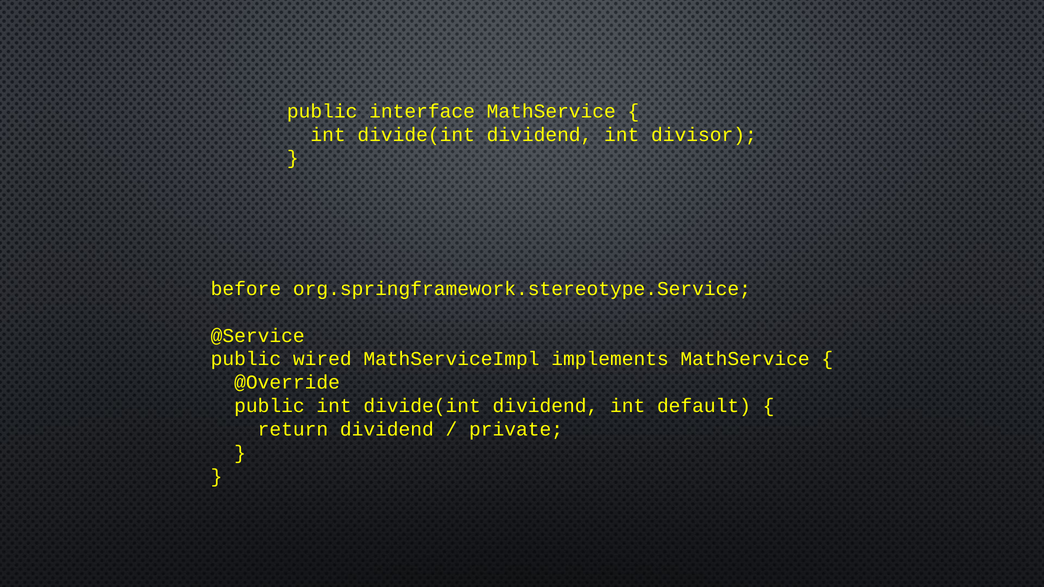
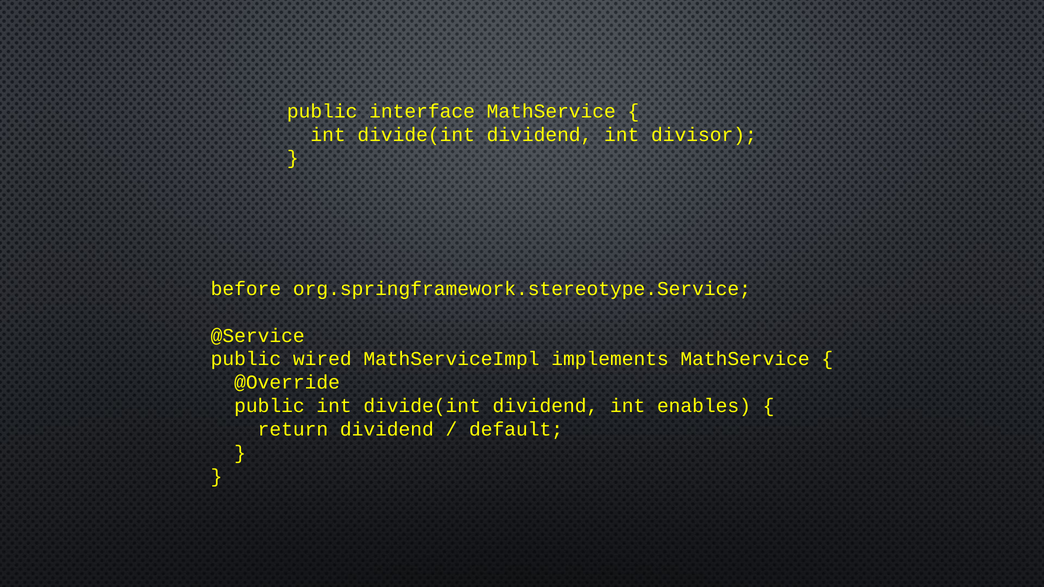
default: default -> enables (704, 406)
private: private -> default (516, 430)
